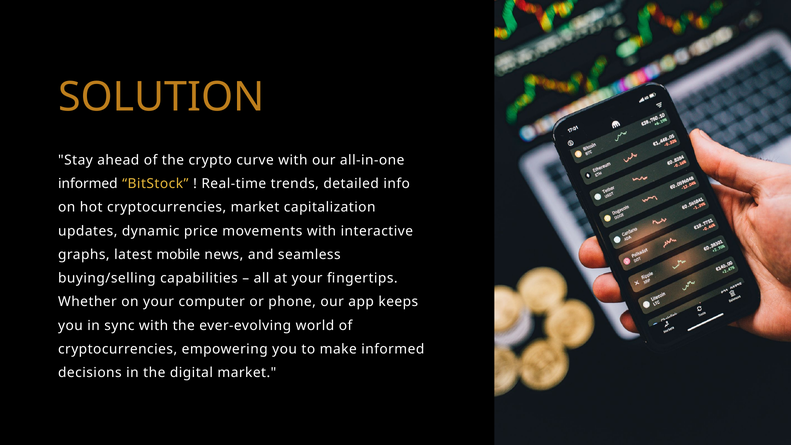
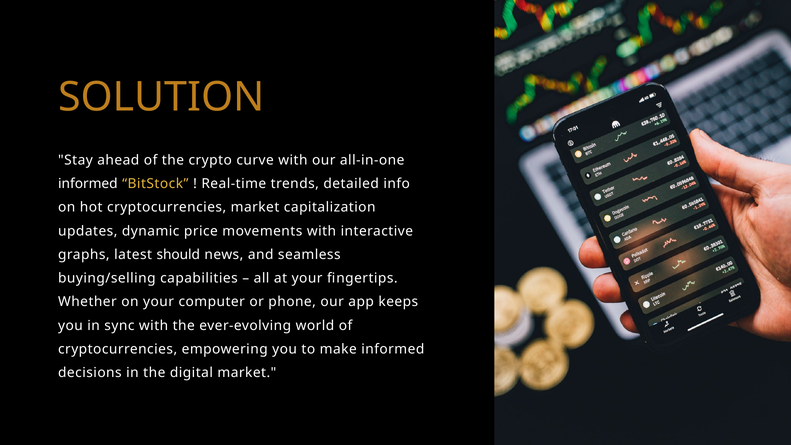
mobile: mobile -> should (178, 255)
